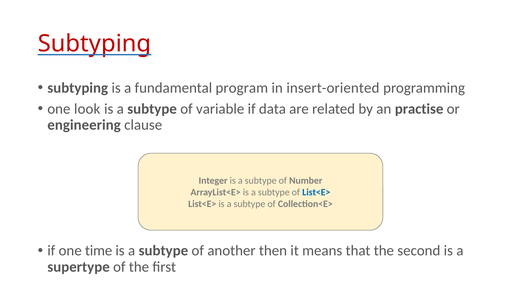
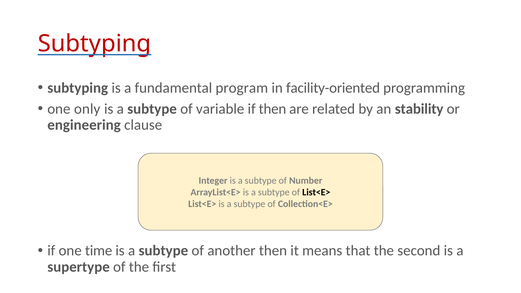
insert-oriented: insert-oriented -> facility-oriented (333, 88)
look: look -> only (87, 109)
if data: data -> then (272, 109)
practise: practise -> stability (419, 109)
List<E> colour: blue -> black (316, 192)
